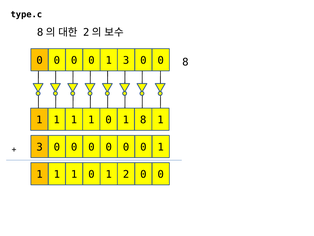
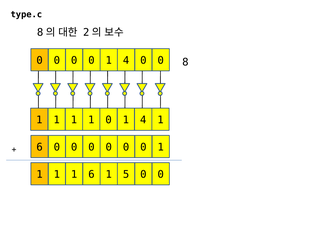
0 0 1 3: 3 -> 4 (126, 60)
1 0 1 8: 8 -> 4 (143, 120)
3: 3 -> 6 (40, 147)
0: 0 -> 6 (91, 174)
2: 2 -> 5 (126, 174)
